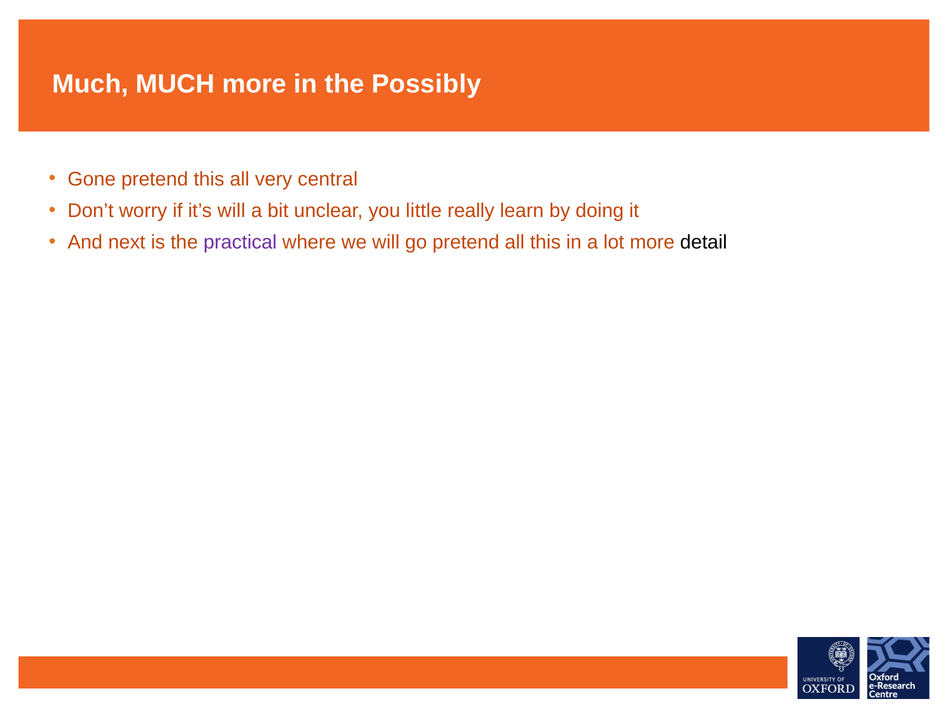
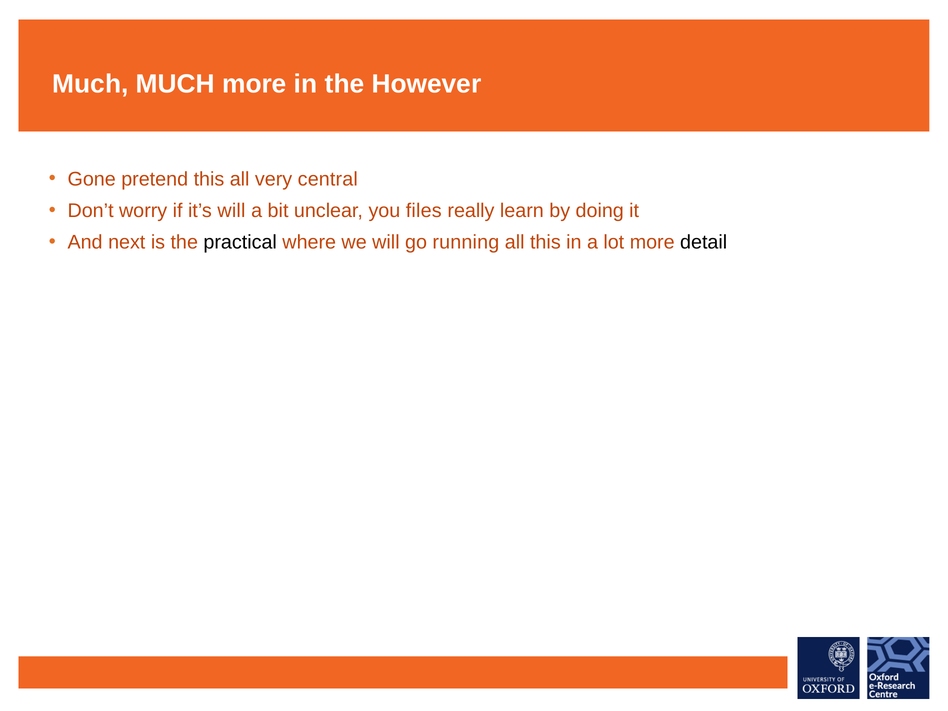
Possibly: Possibly -> However (426, 84)
little: little -> files (424, 211)
practical colour: purple -> black (240, 242)
go pretend: pretend -> running (466, 242)
